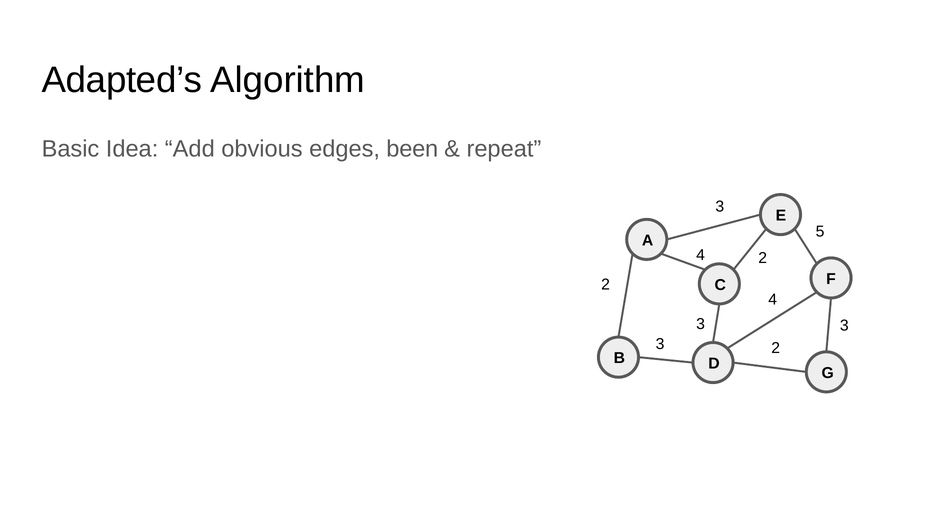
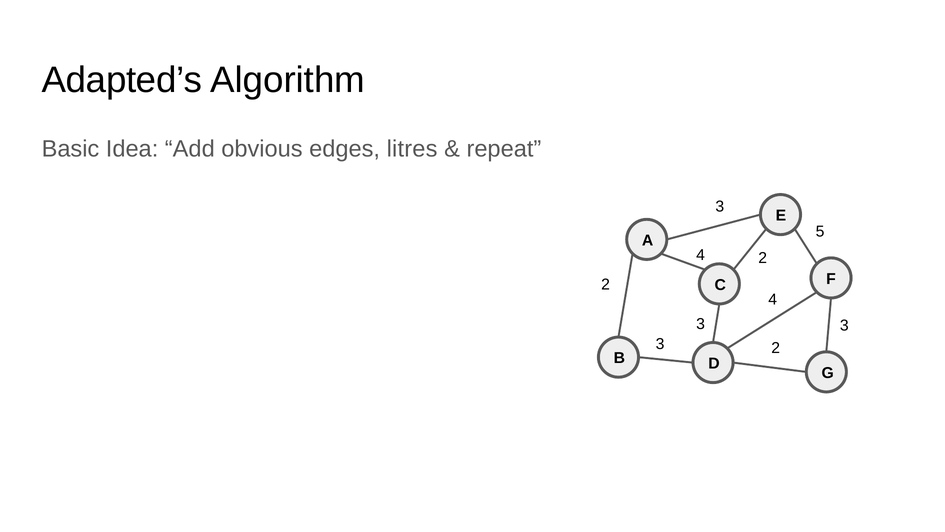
been: been -> litres (412, 149)
